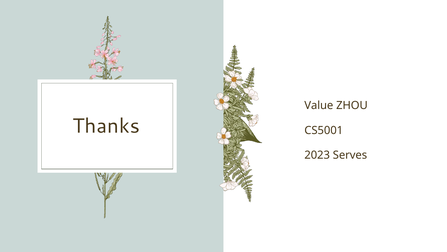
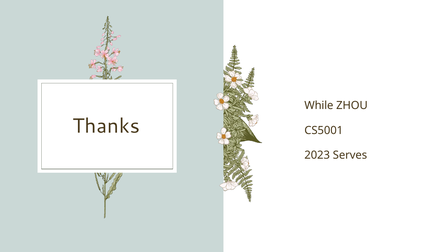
Value: Value -> While (319, 105)
